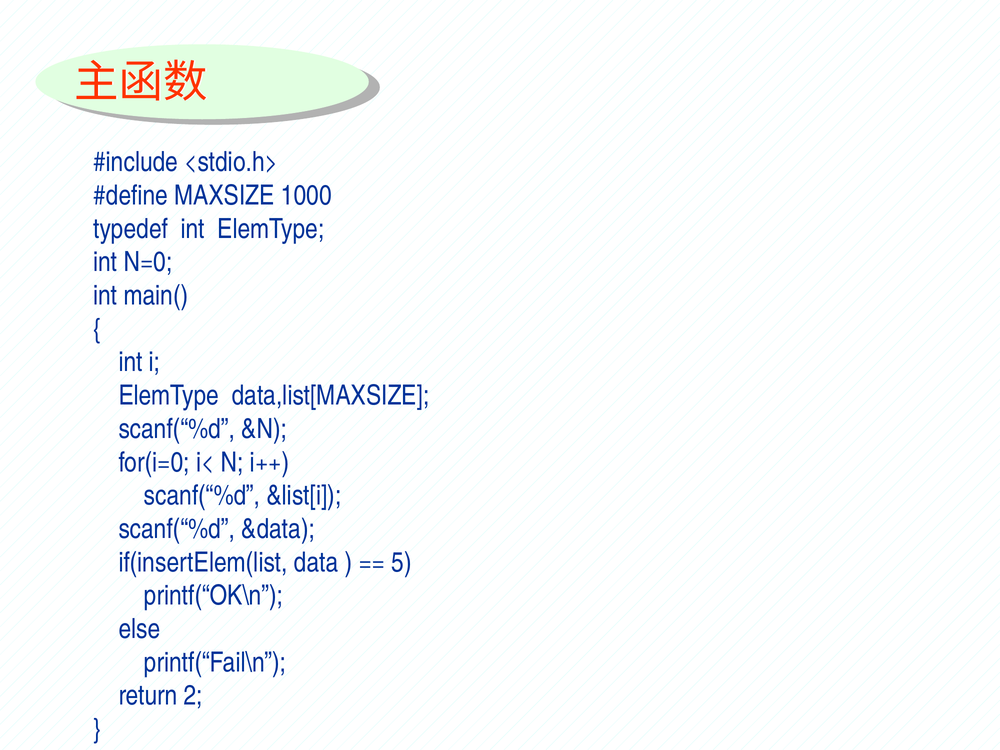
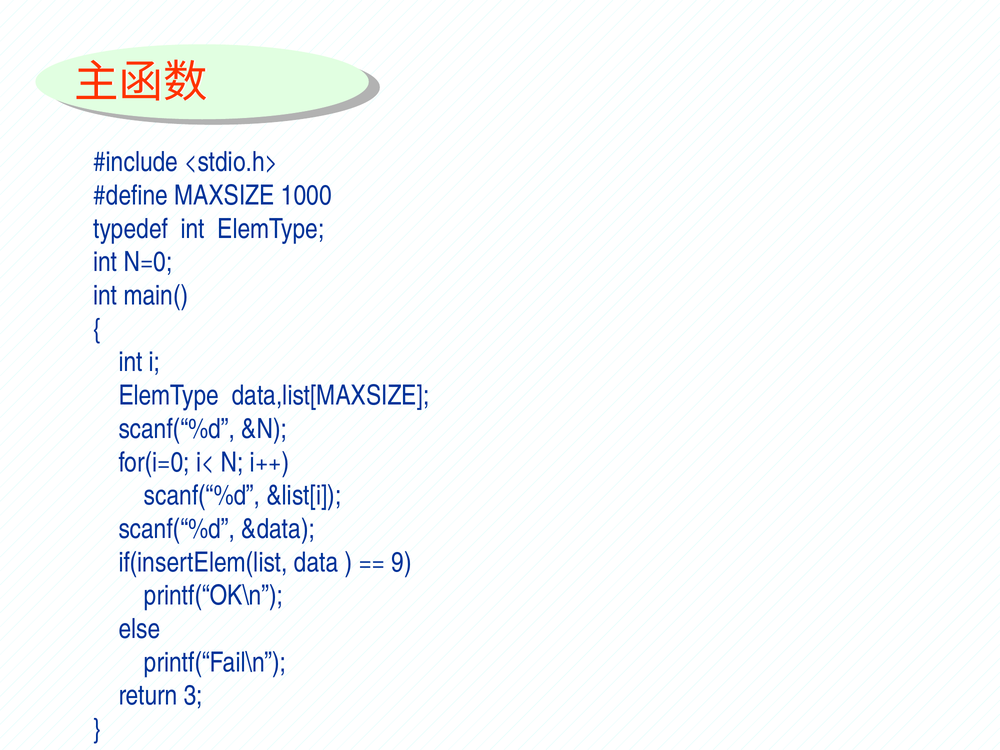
5: 5 -> 9 (402, 562)
2: 2 -> 3 (193, 696)
